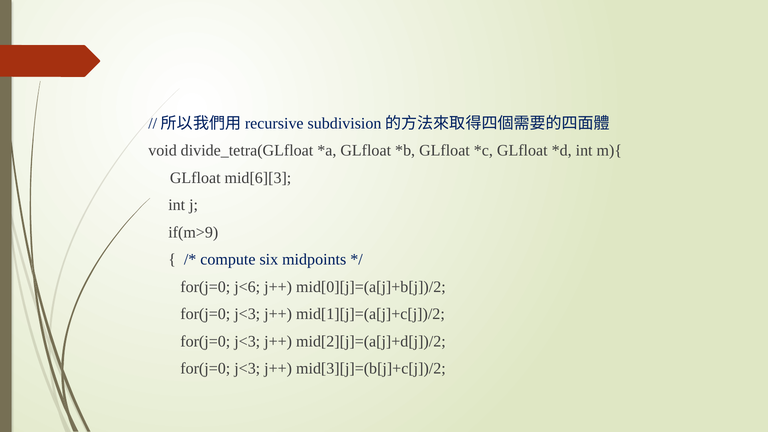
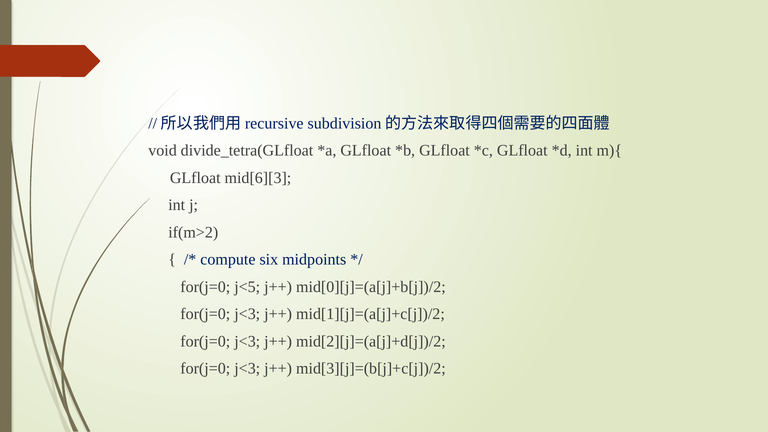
if(m>9: if(m>9 -> if(m>2 (193, 232)
j<6: j<6 -> j<5 (247, 287)
